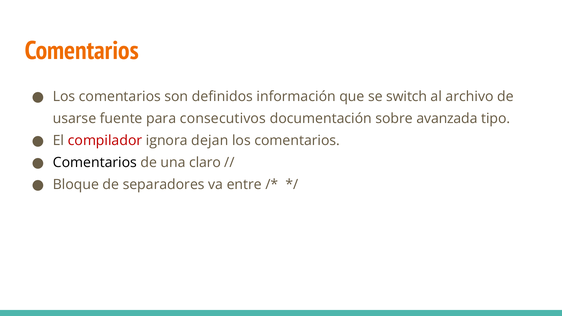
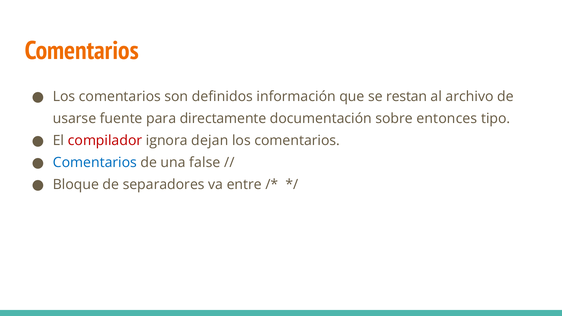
switch: switch -> restan (407, 97)
consecutivos: consecutivos -> directamente (223, 119)
avanzada: avanzada -> entonces (447, 119)
Comentarios colour: black -> blue (95, 163)
claro: claro -> false (205, 163)
